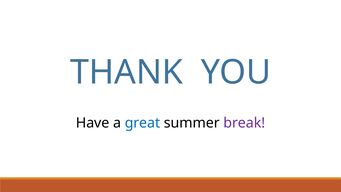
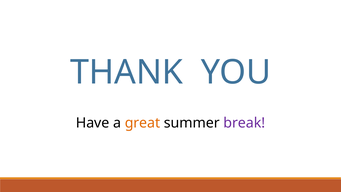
great colour: blue -> orange (142, 123)
